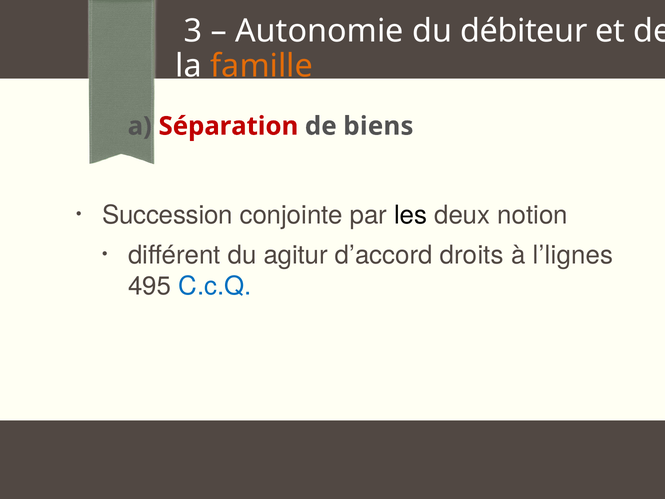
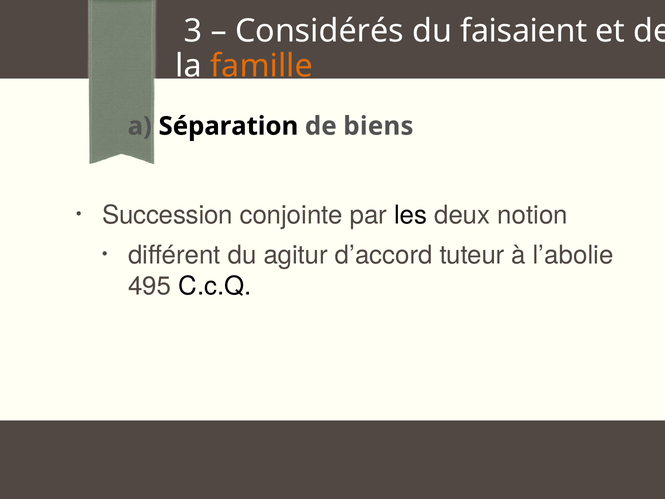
Autonomie: Autonomie -> Considérés (319, 31)
débiteur: débiteur -> faisaient (524, 31)
Séparation colour: red -> black (228, 126)
droits: droits -> tuteur (472, 255)
l’lignes: l’lignes -> l’abolie (573, 255)
C.c.Q colour: blue -> black (215, 286)
